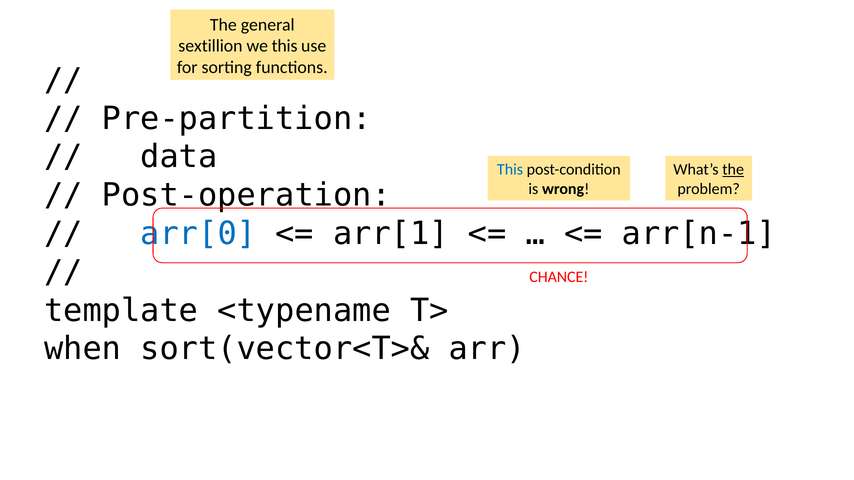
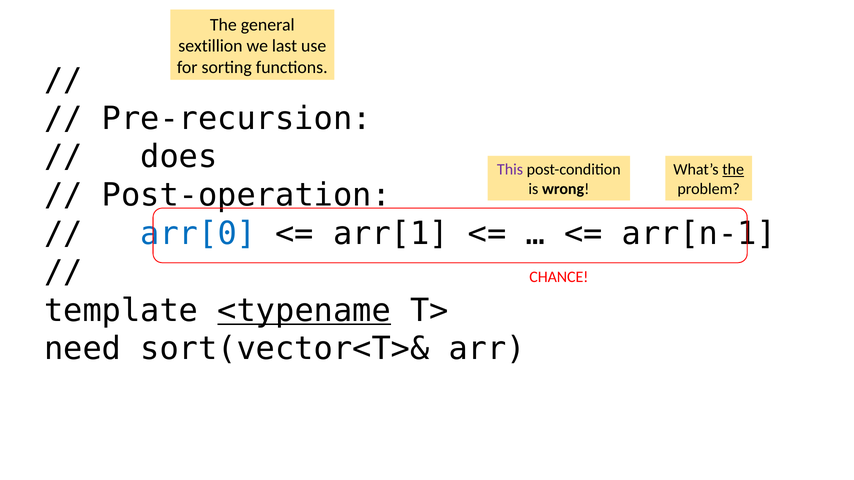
we this: this -> last (285, 46)
Pre-partition: Pre-partition -> Pre-recursion (237, 119)
data: data -> does (179, 157)
This colour: blue -> purple (510, 170)
<typename underline: none -> present (304, 311)
when: when -> need (83, 349)
